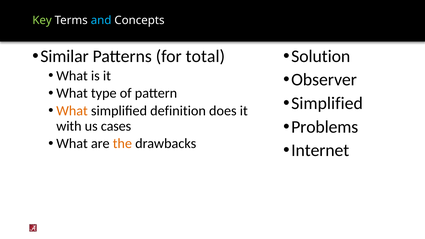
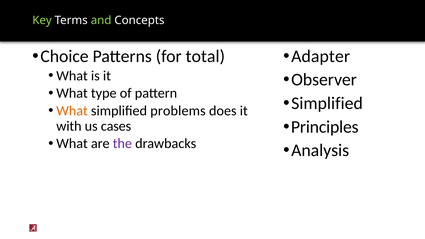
and colour: light blue -> light green (101, 20)
Similar: Similar -> Choice (64, 56)
Solution: Solution -> Adapter (321, 56)
definition: definition -> problems (178, 111)
Problems: Problems -> Principles (325, 127)
the colour: orange -> purple (122, 144)
Internet: Internet -> Analysis (320, 150)
